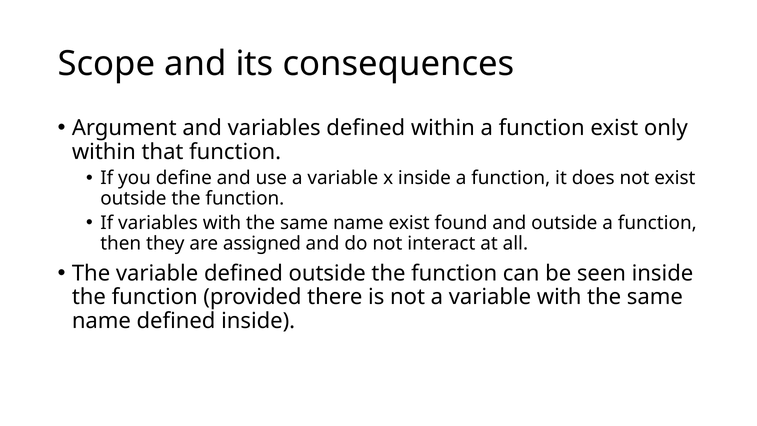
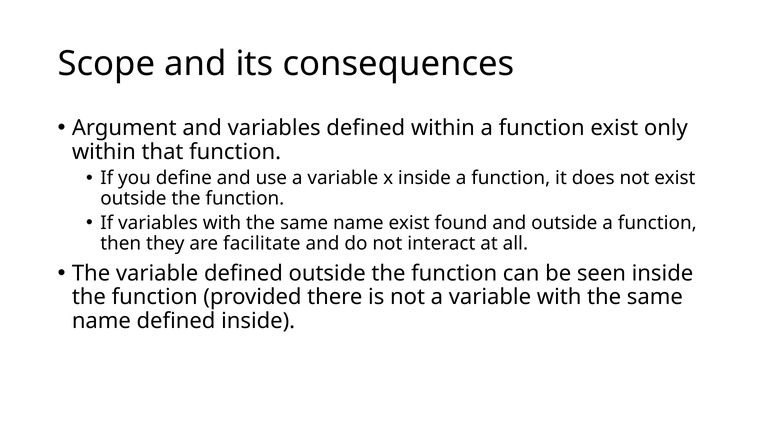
assigned: assigned -> facilitate (262, 243)
